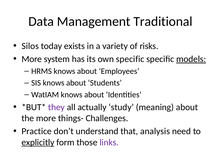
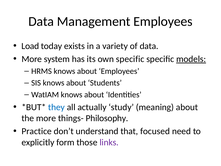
Management Traditional: Traditional -> Employees (163, 21)
Silos: Silos -> Load (30, 46)
of risks: risks -> data (149, 46)
they colour: purple -> blue (56, 107)
Challenges: Challenges -> Philosophy (107, 118)
analysis: analysis -> focused (155, 131)
explicitly underline: present -> none (38, 142)
